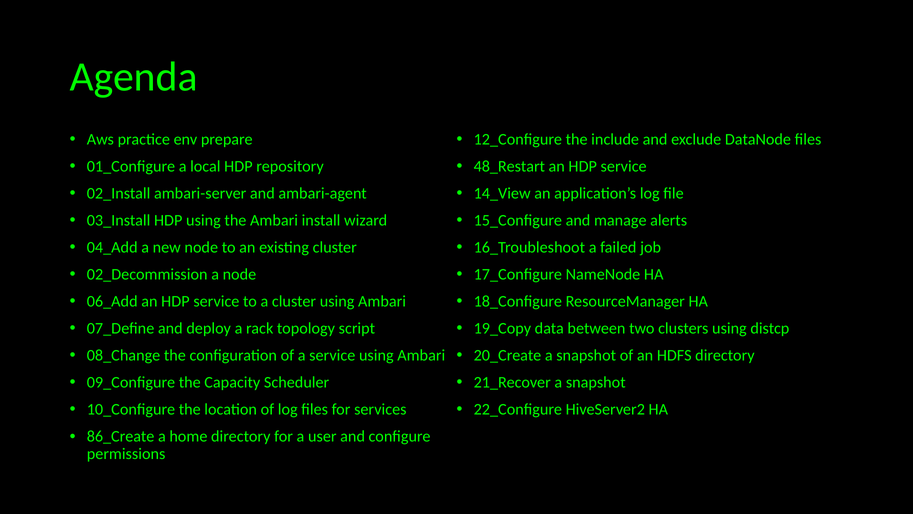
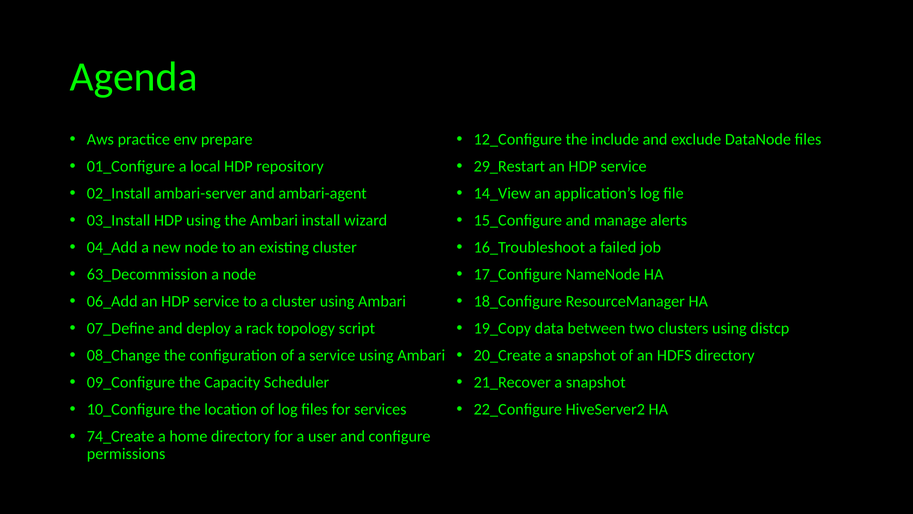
48_Restart: 48_Restart -> 29_Restart (509, 166)
02_Decommission: 02_Decommission -> 63_Decommission (147, 274)
86_Create: 86_Create -> 74_Create (121, 436)
